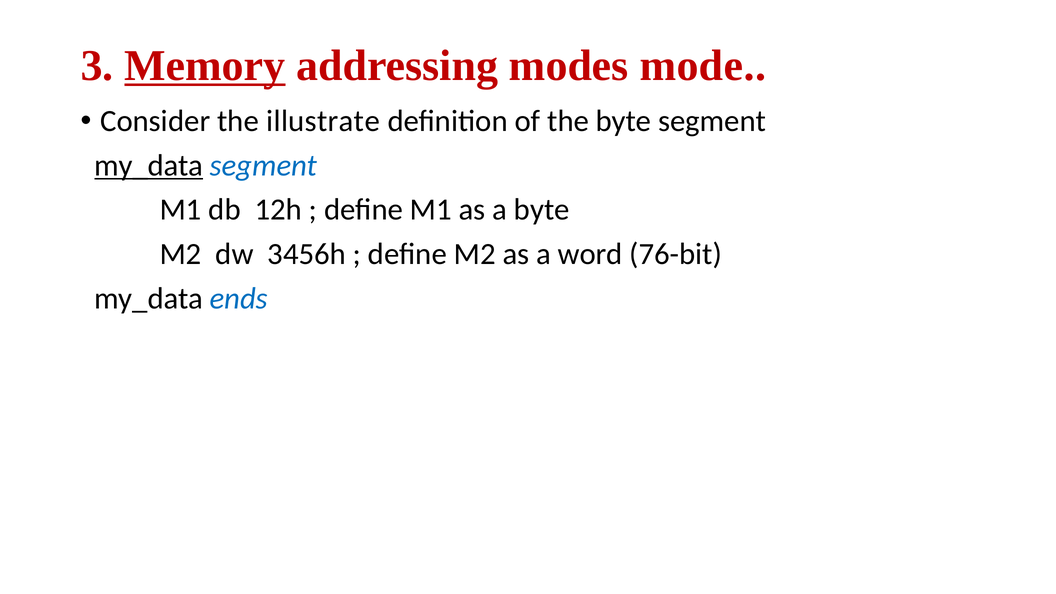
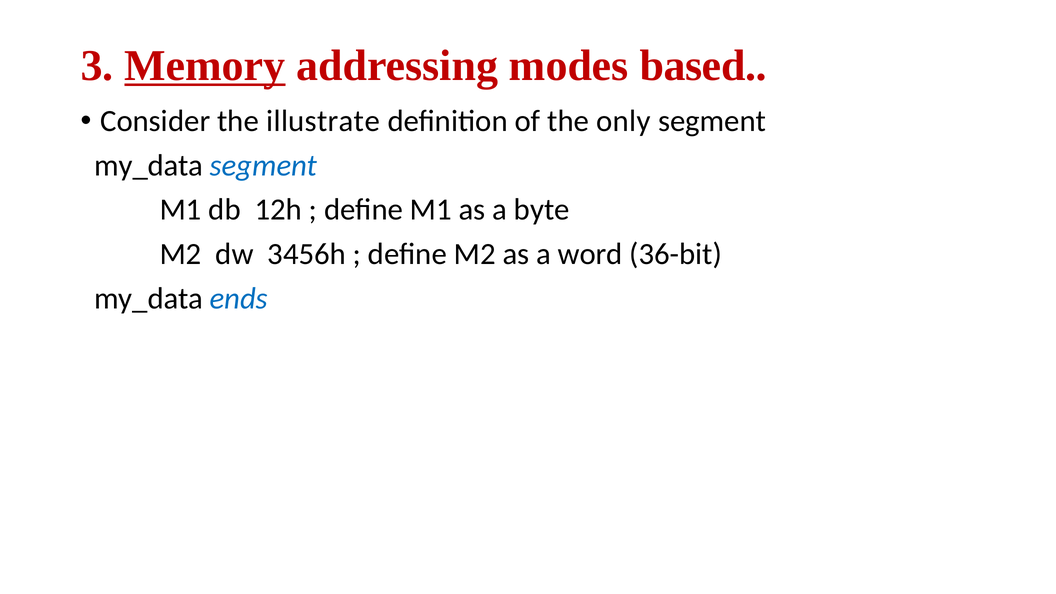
mode: mode -> based (703, 66)
the byte: byte -> only (623, 121)
my_data underline: present -> none (149, 166)
76-bit: 76-bit -> 36-bit (676, 254)
